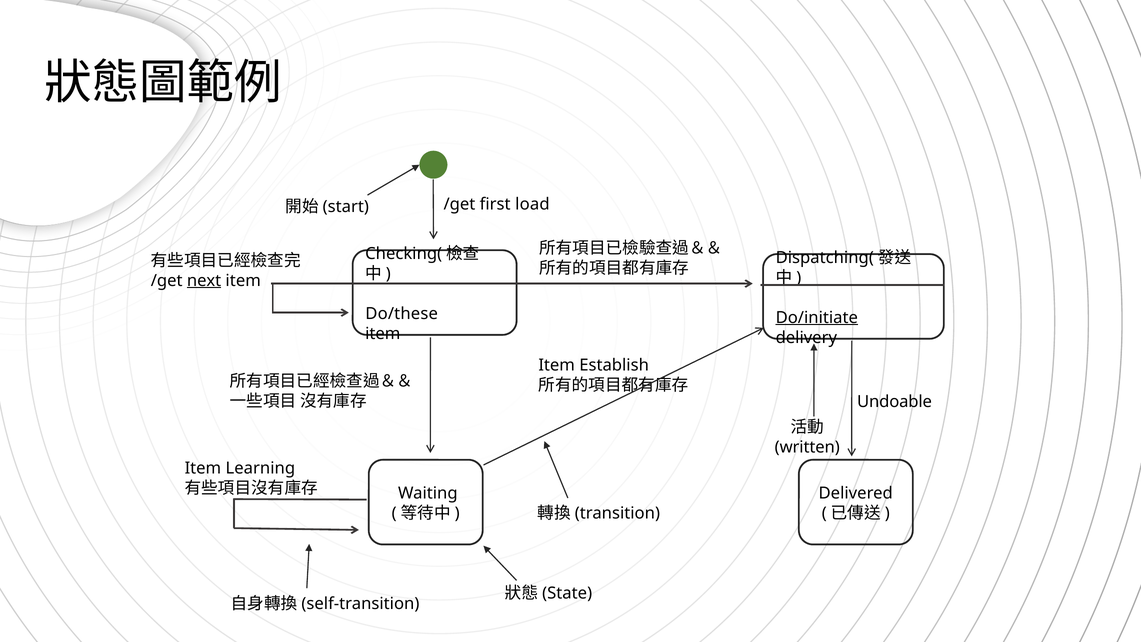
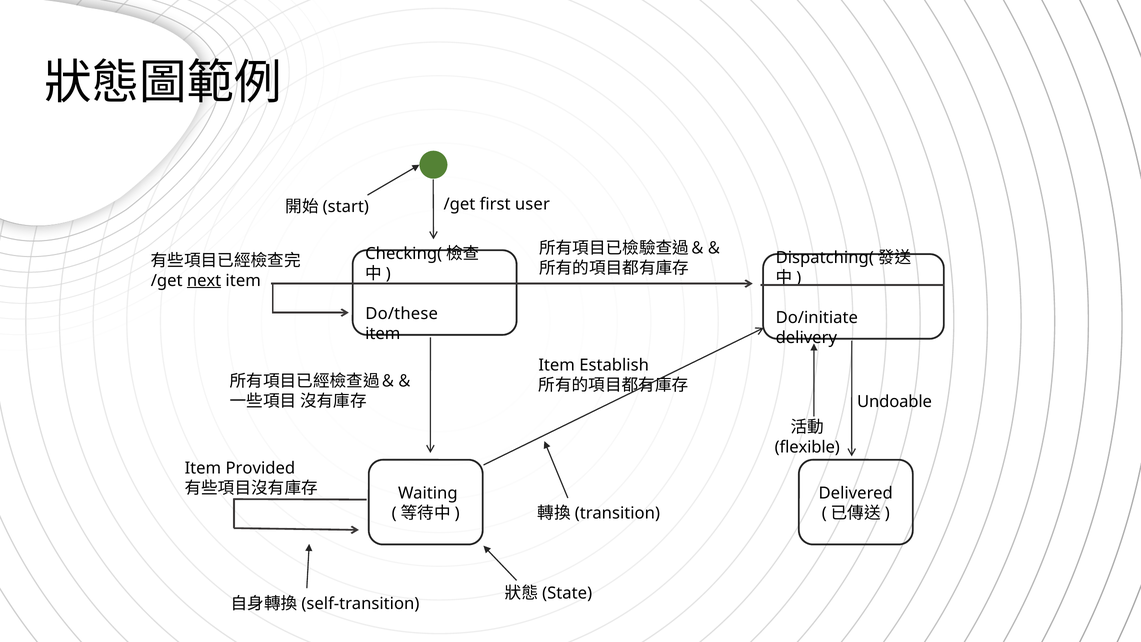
load: load -> user (532, 204)
Do/initiate underline: present -> none (817, 317)
written: written -> flexible (807, 447)
Learning: Learning -> Provided (260, 468)
